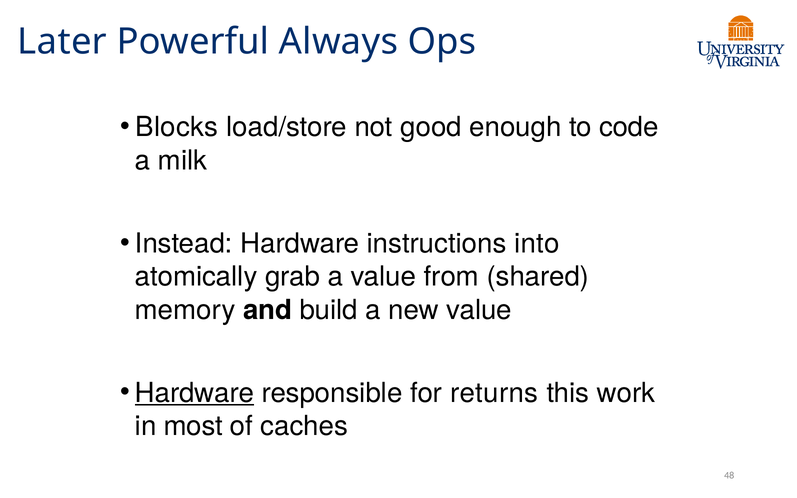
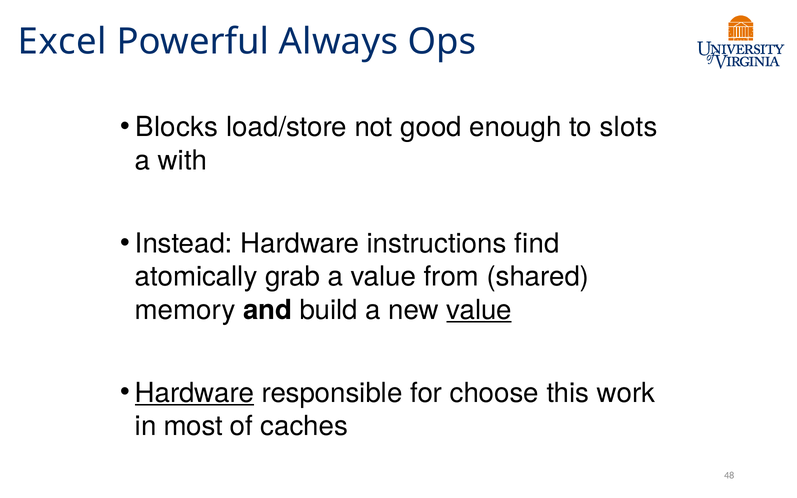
Later: Later -> Excel (62, 42)
code: code -> slots (629, 127)
milk: milk -> with (183, 161)
into: into -> find (537, 244)
value underline: none -> present (479, 310)
returns: returns -> choose (494, 393)
